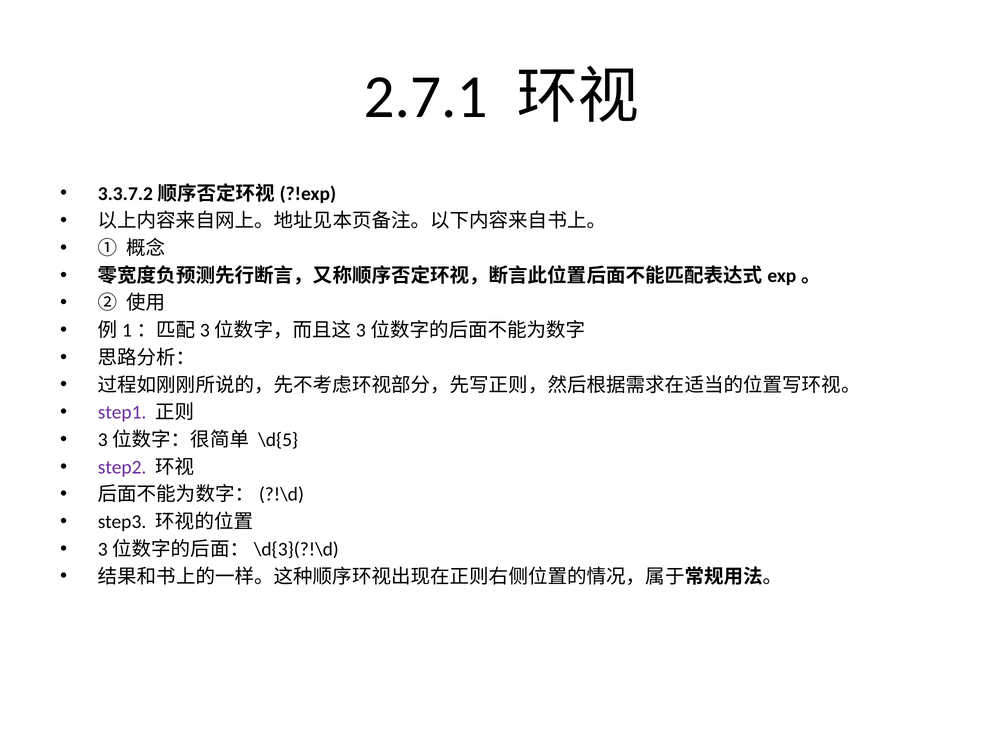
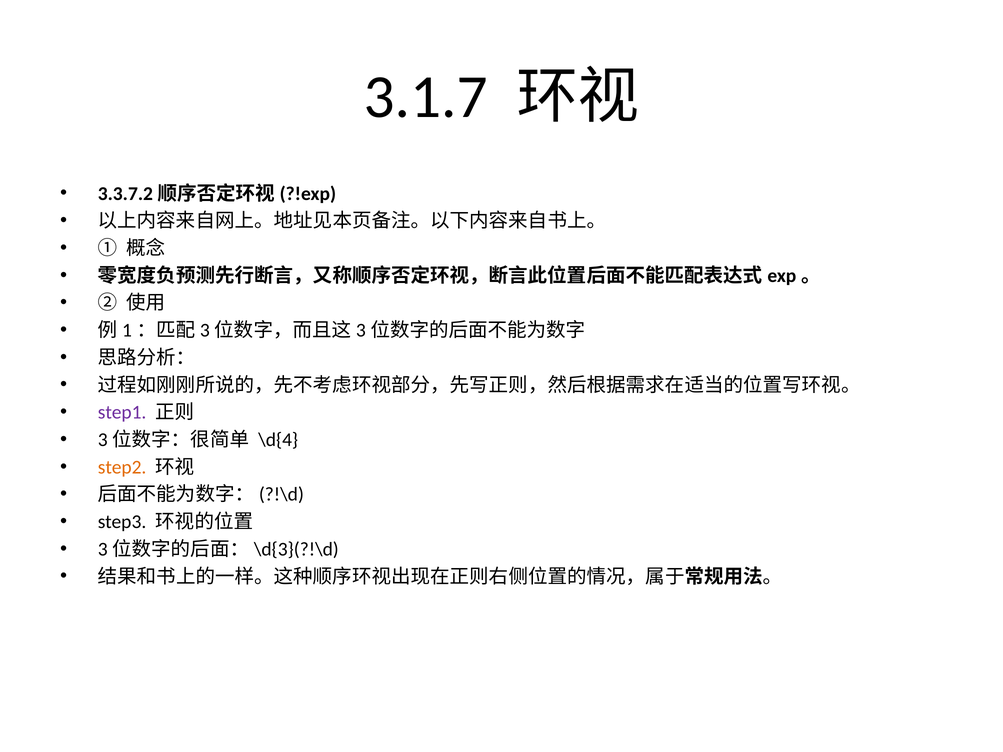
2.7.1: 2.7.1 -> 3.1.7 (426, 97)
\d{5: \d{5 -> \d{4 (278, 440)
step2 colour: purple -> orange (122, 467)
